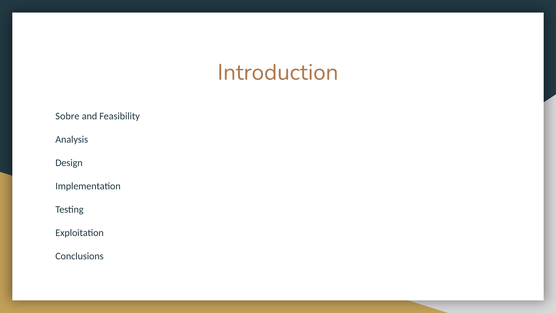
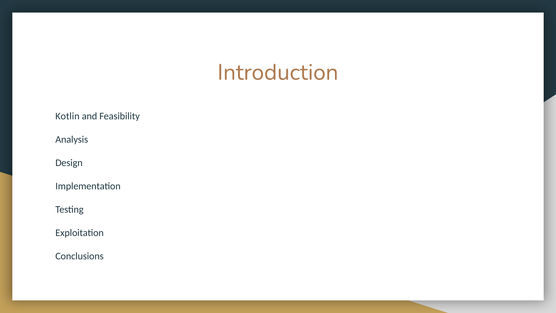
Sobre: Sobre -> Kotlin (67, 116)
